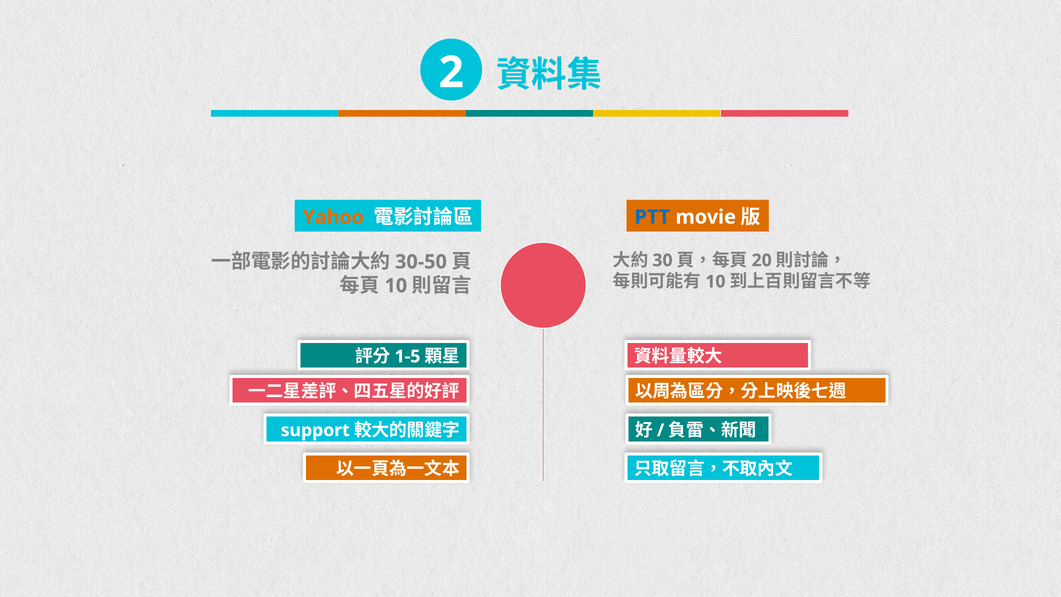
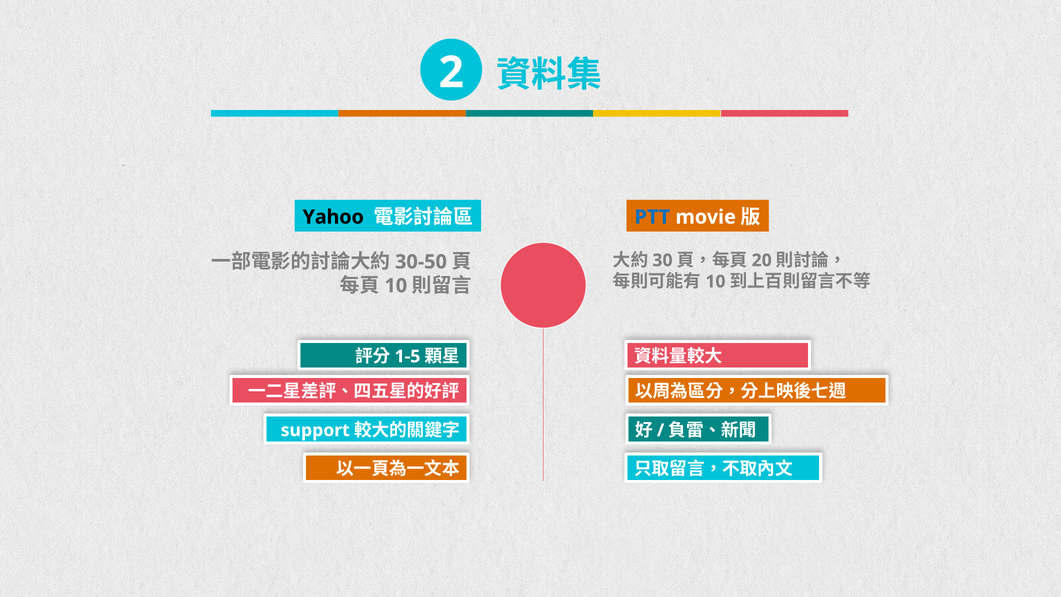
Yahoo colour: orange -> black (333, 217)
